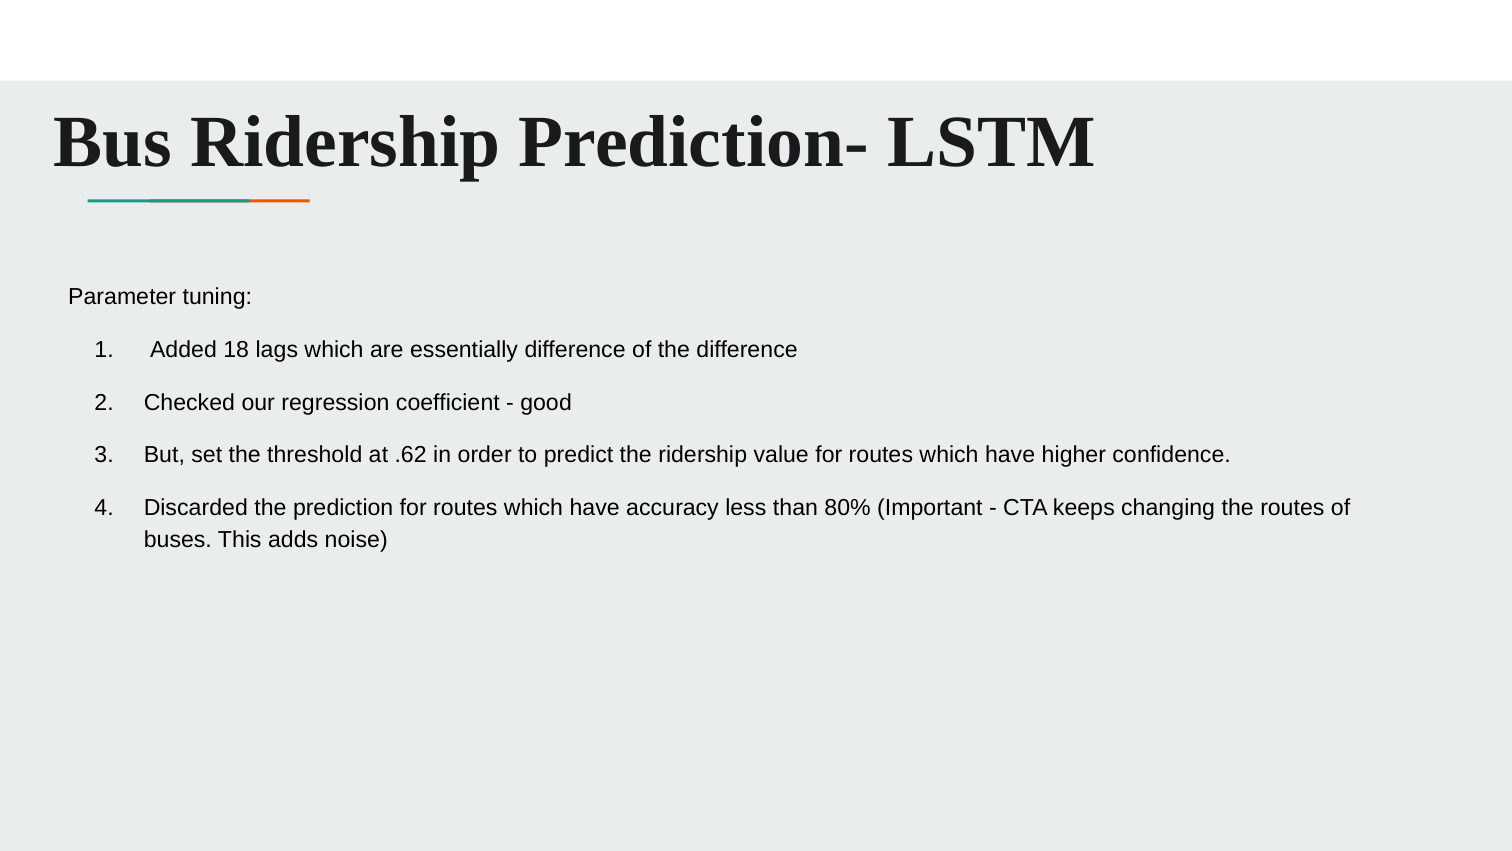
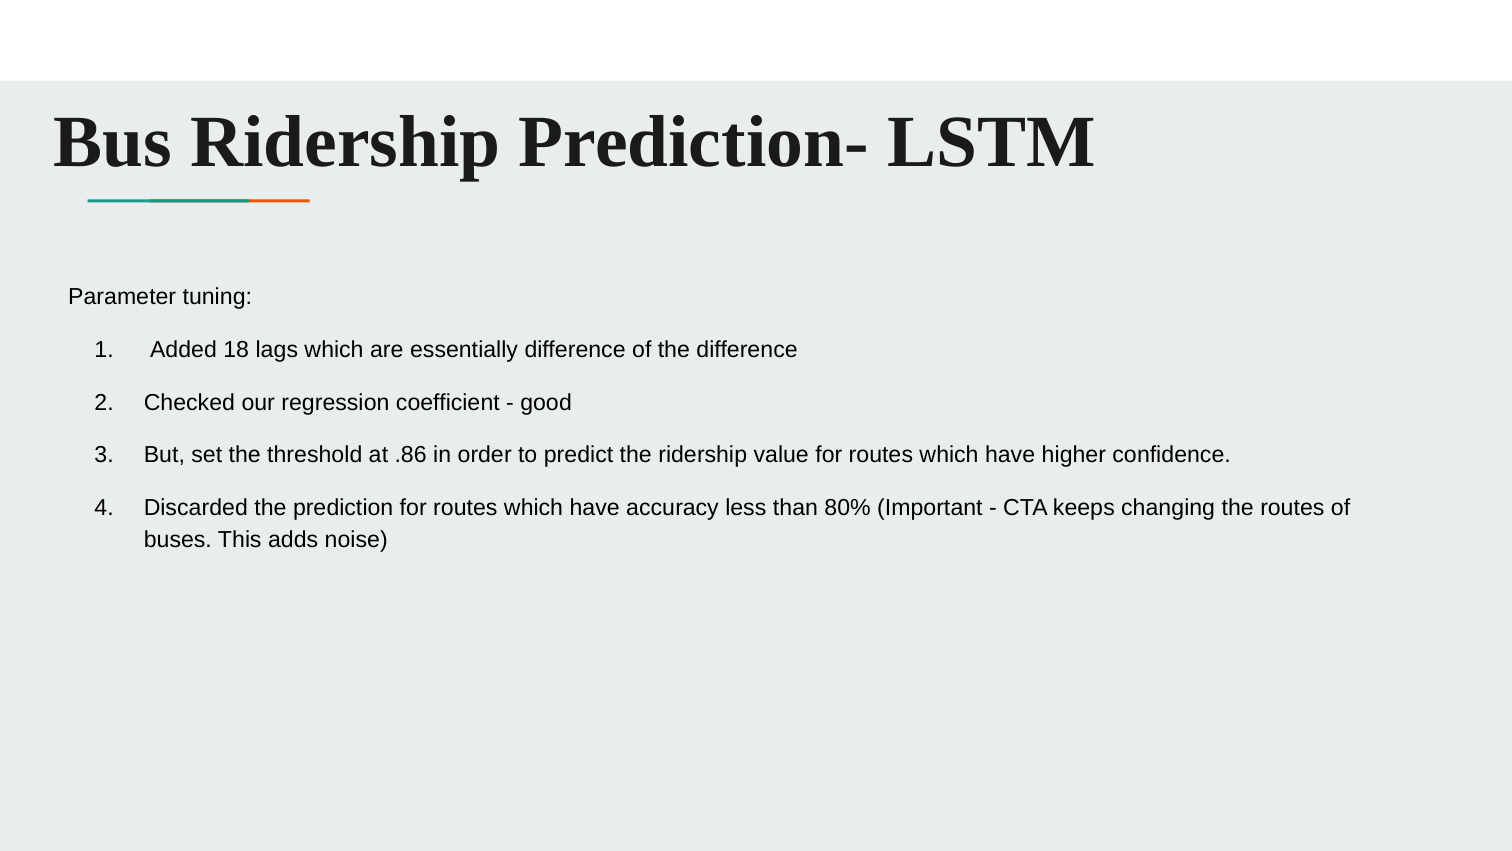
.62: .62 -> .86 (411, 455)
